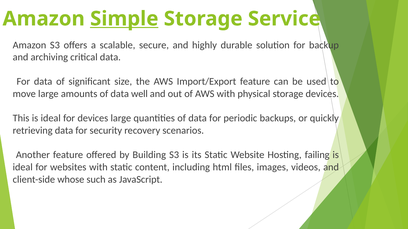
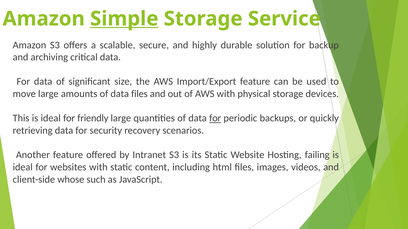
data well: well -> files (139, 94)
for devices: devices -> friendly (93, 119)
for underline: none -> present (215, 119)
Building: Building -> Intranet (149, 155)
